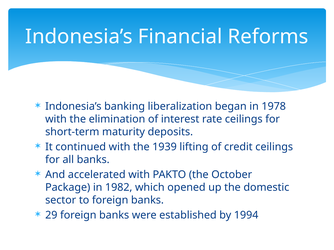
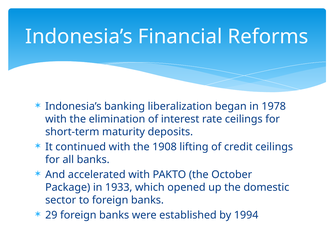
1939: 1939 -> 1908 (165, 147)
1982: 1982 -> 1933 (119, 188)
